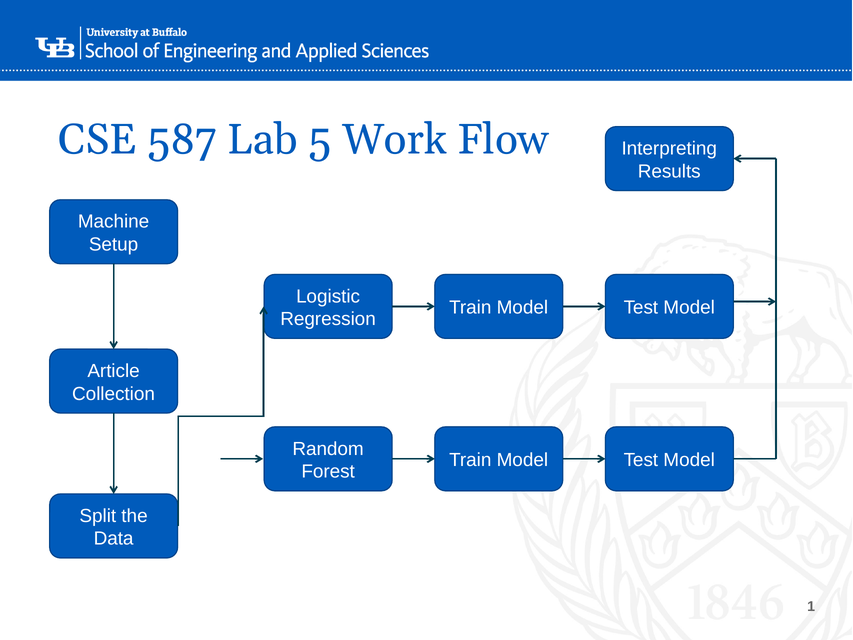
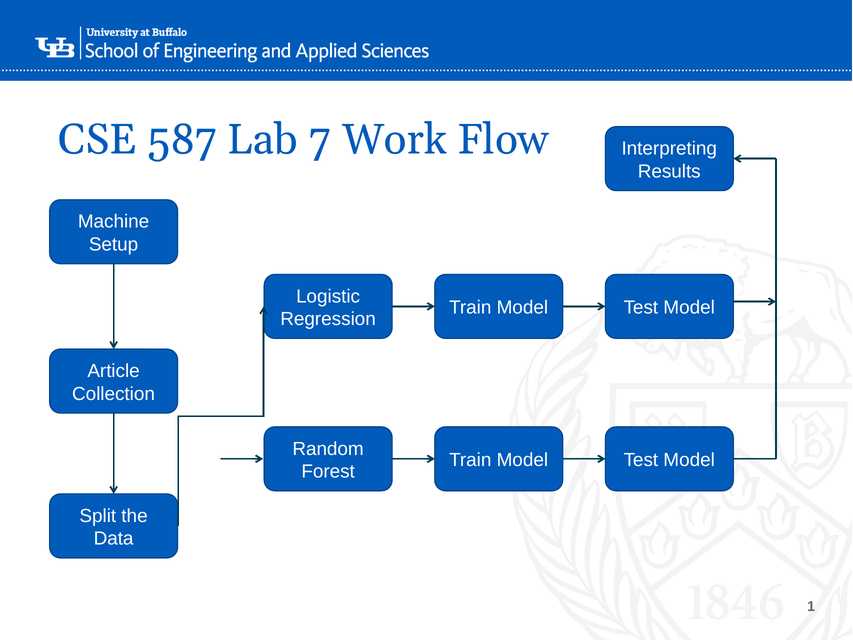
5: 5 -> 7 (320, 139)
